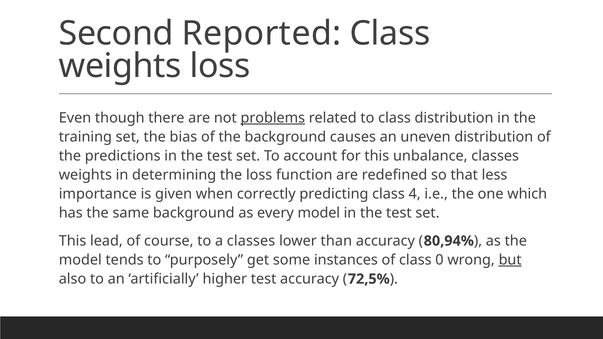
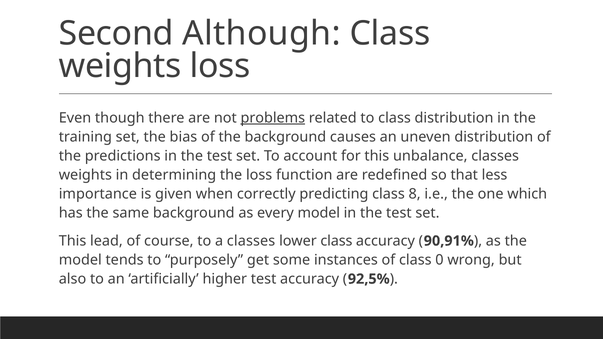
Reported: Reported -> Although (262, 33)
4: 4 -> 8 (415, 194)
lower than: than -> class (336, 241)
80,94%: 80,94% -> 90,91% (449, 241)
but underline: present -> none (510, 260)
72,5%: 72,5% -> 92,5% (369, 279)
